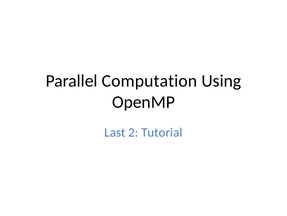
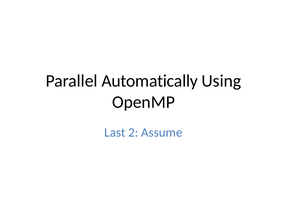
Computation: Computation -> Automatically (150, 81)
Tutorial: Tutorial -> Assume (162, 132)
